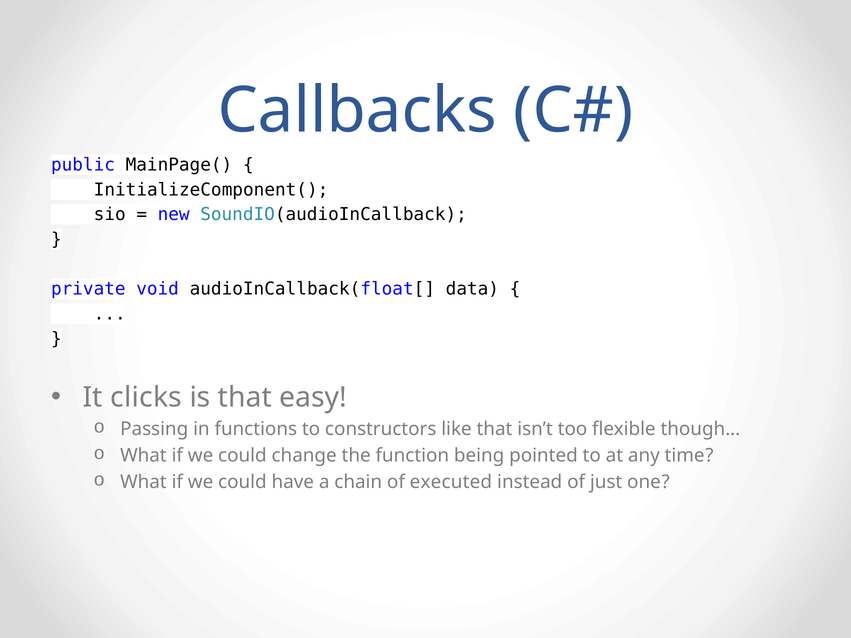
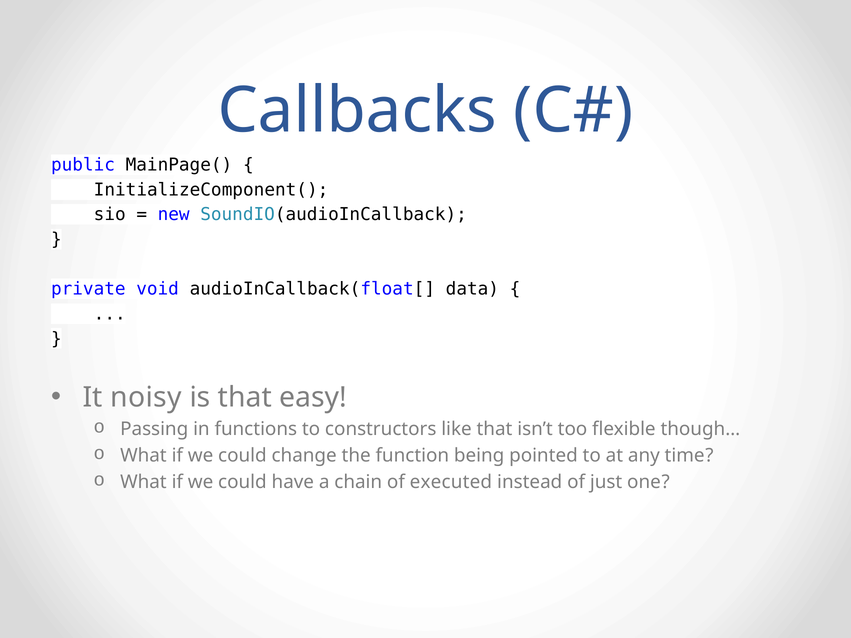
clicks: clicks -> noisy (146, 398)
